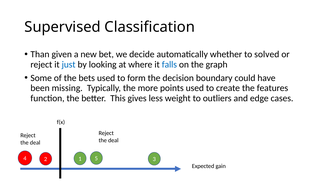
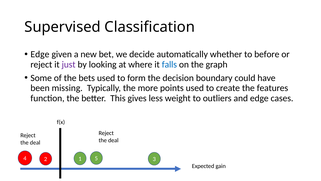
Than: Than -> Edge (40, 54)
solved: solved -> before (267, 54)
just colour: blue -> purple (69, 64)
